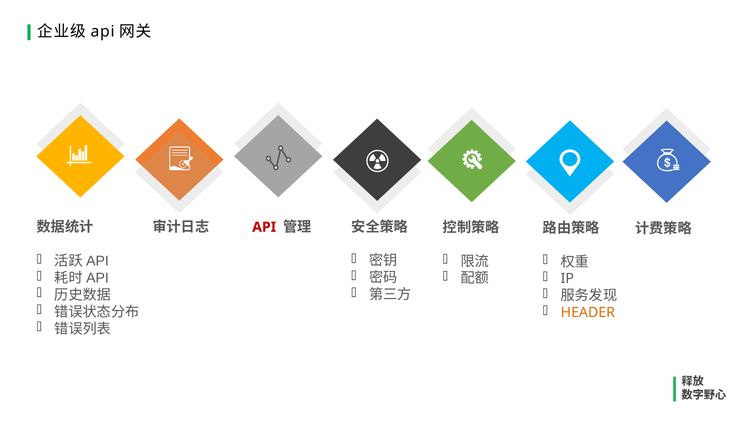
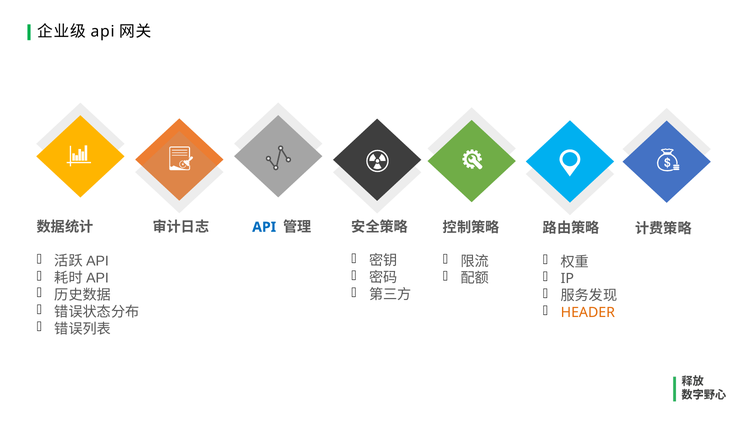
API colour: red -> blue (264, 227)
